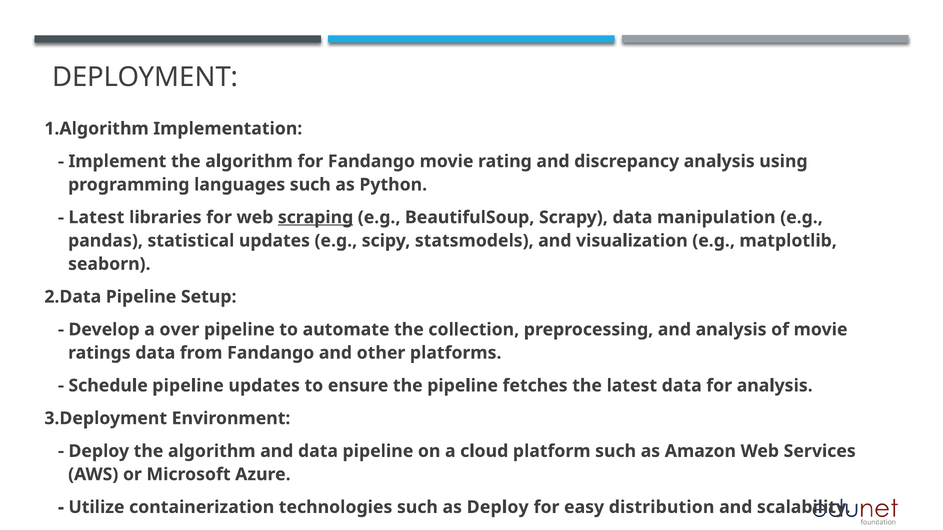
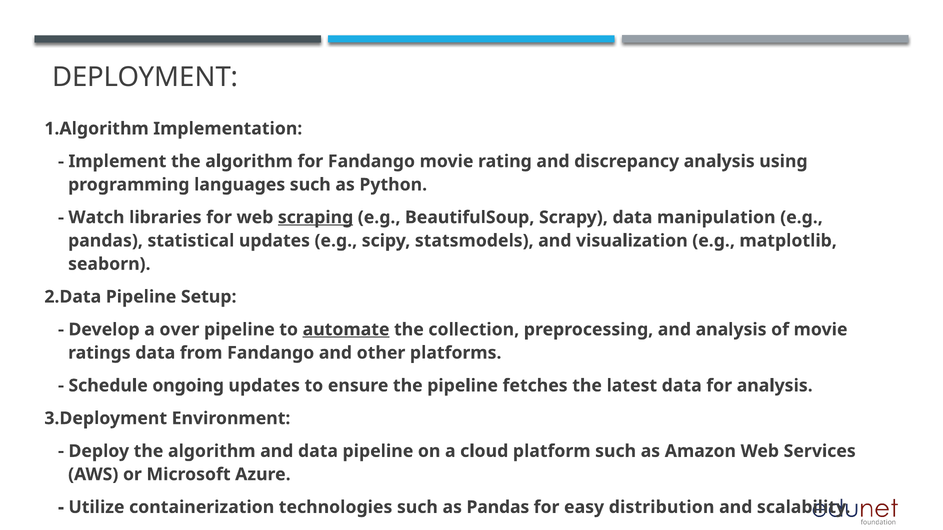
Latest: Latest -> Watch (96, 218)
automate underline: none -> present (346, 330)
Schedule pipeline: pipeline -> ongoing (188, 386)
as Deploy: Deploy -> Pandas (498, 508)
